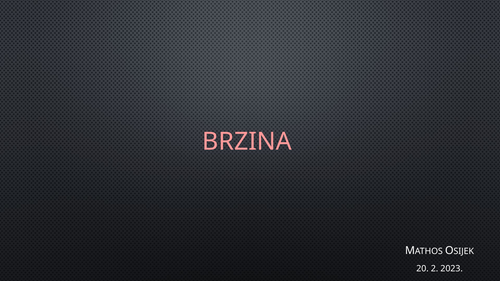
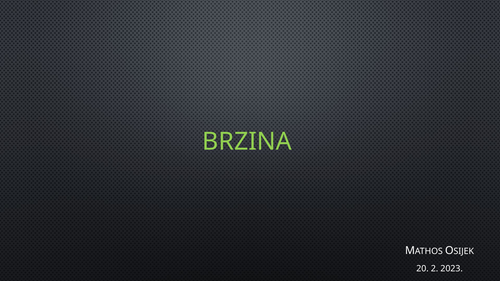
BRZINA colour: pink -> light green (247, 142)
